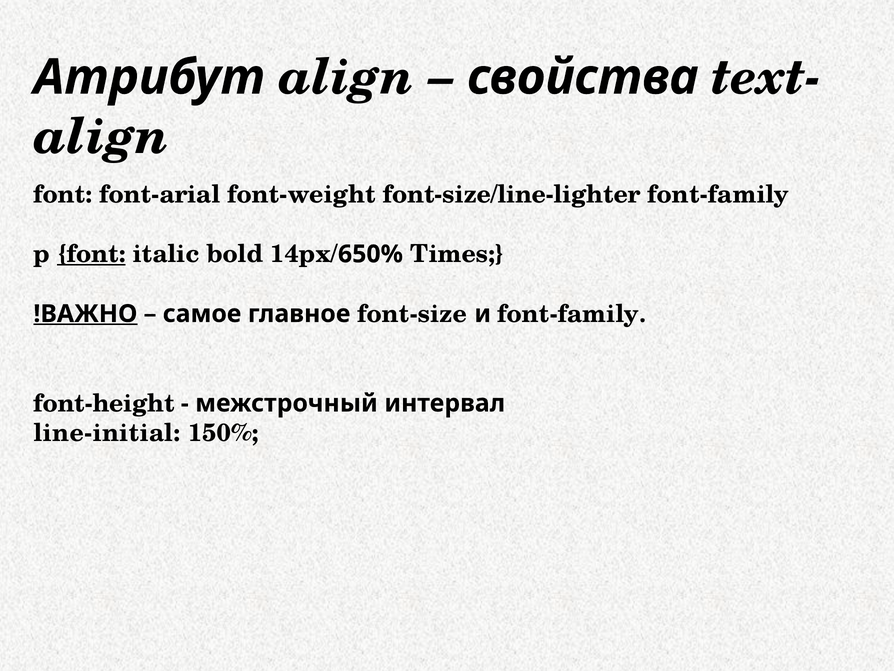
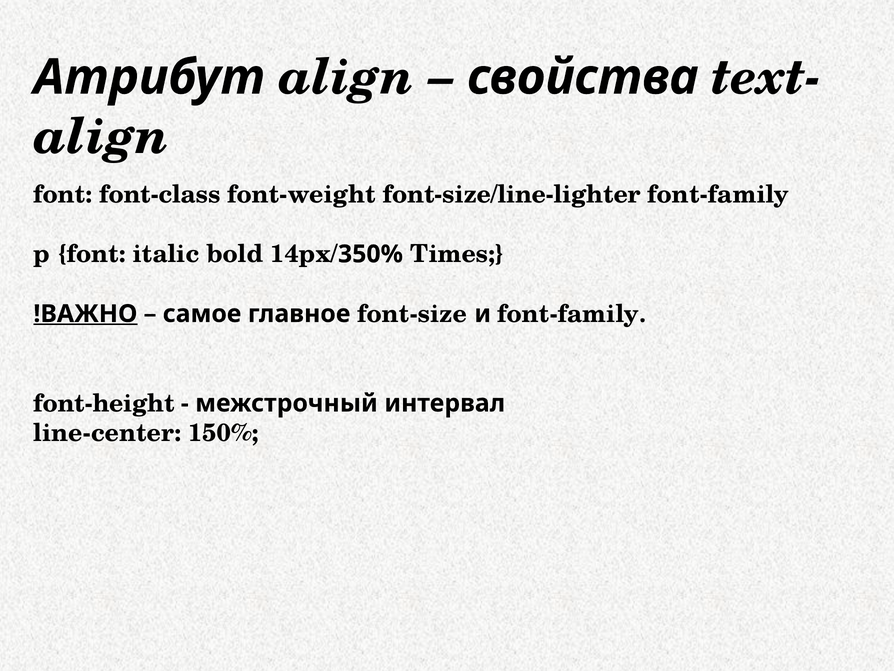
font-arial: font-arial -> font-class (160, 194)
font underline: present -> none (91, 254)
650%: 650% -> 350% (370, 254)
line-initial: line-initial -> line-center (107, 433)
